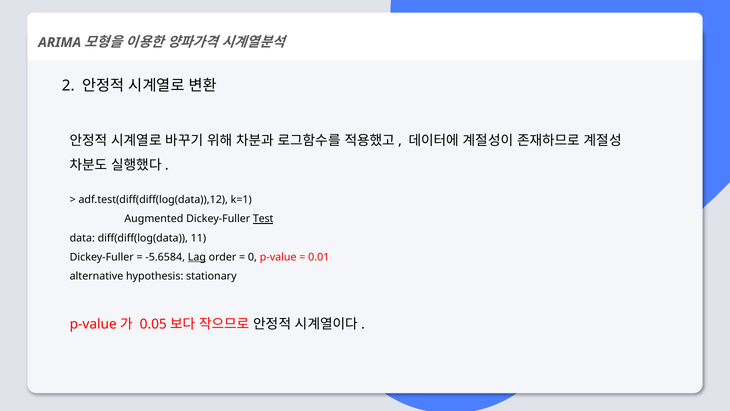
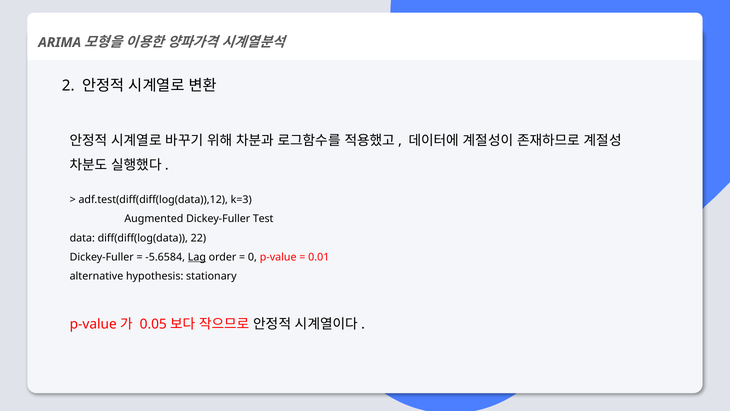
k=1: k=1 -> k=3 (241, 199)
Test underline: present -> none (263, 219)
11: 11 -> 22 (198, 238)
